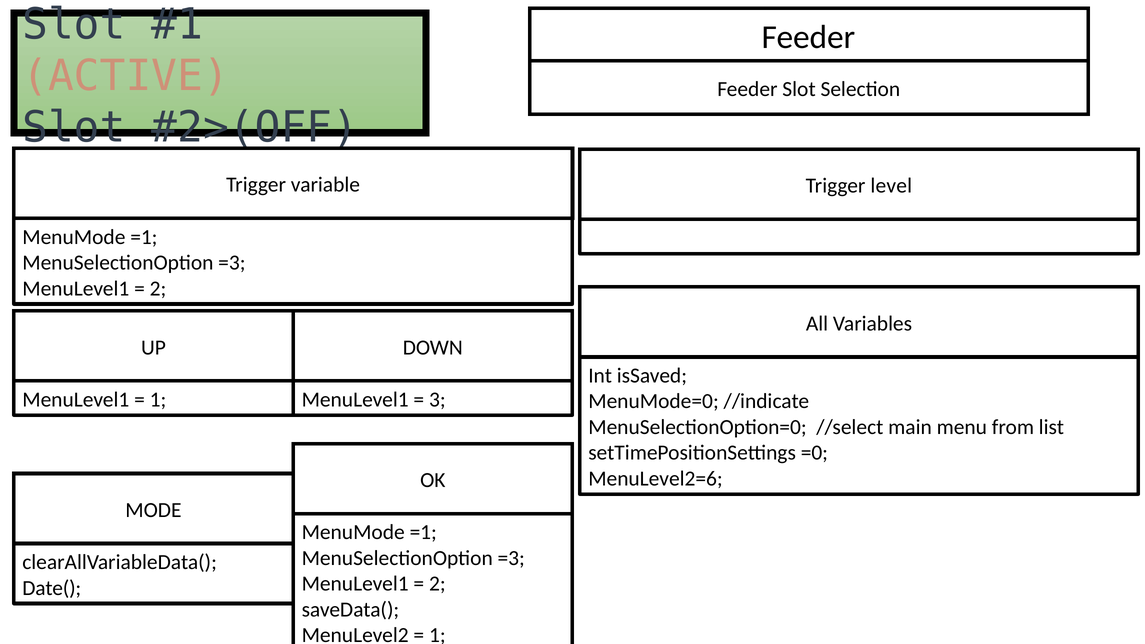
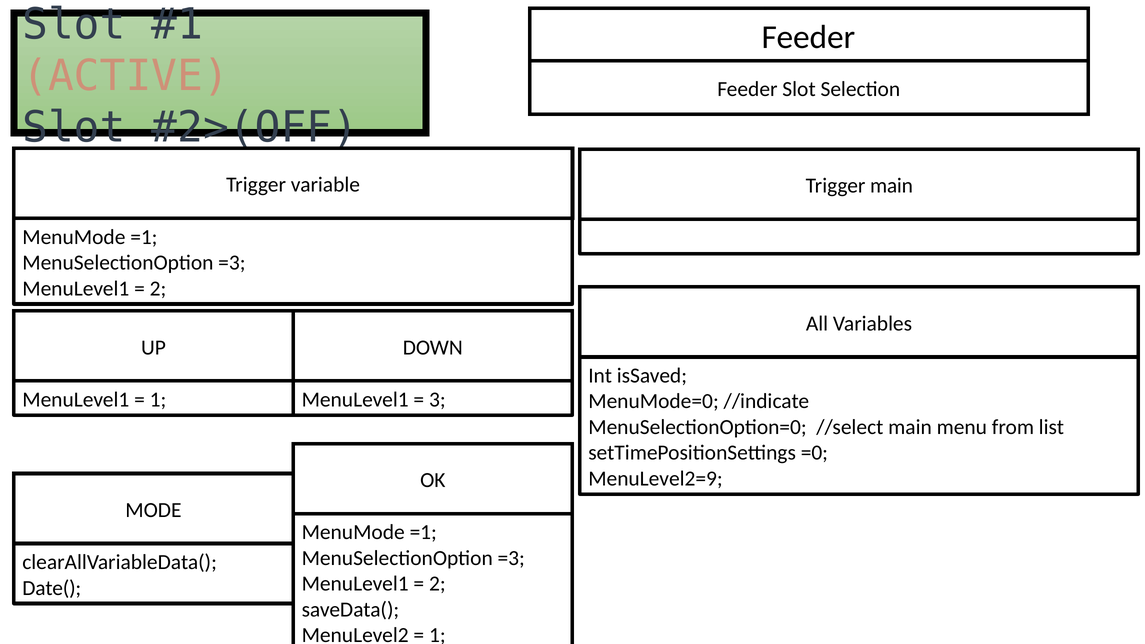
Trigger level: level -> main (891, 186)
MenuLevel2=6: MenuLevel2=6 -> MenuLevel2=9 (655, 479)
